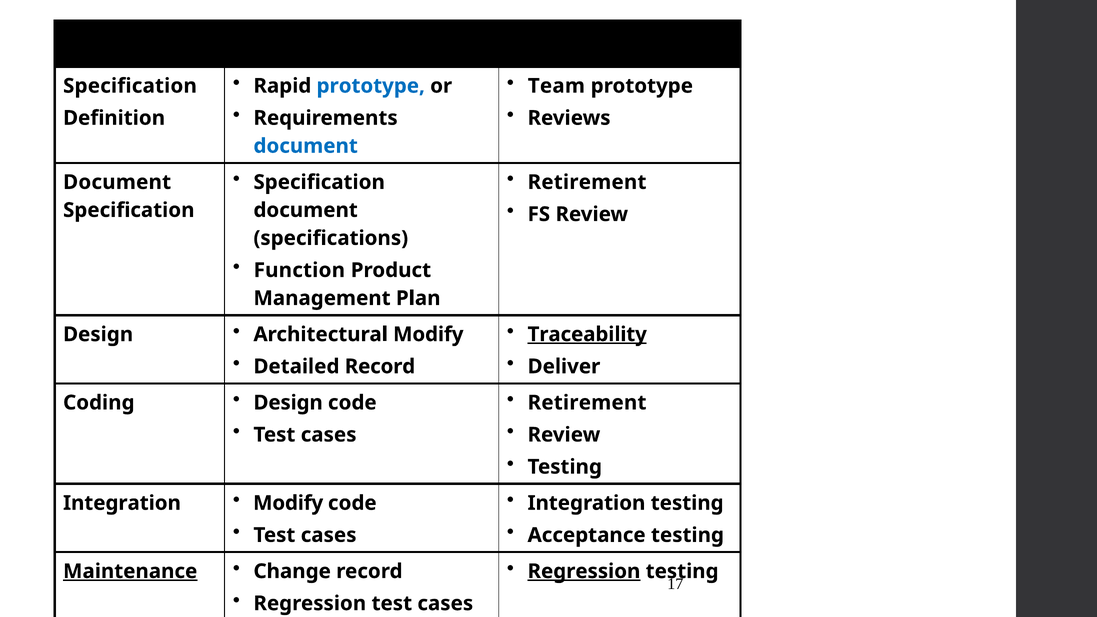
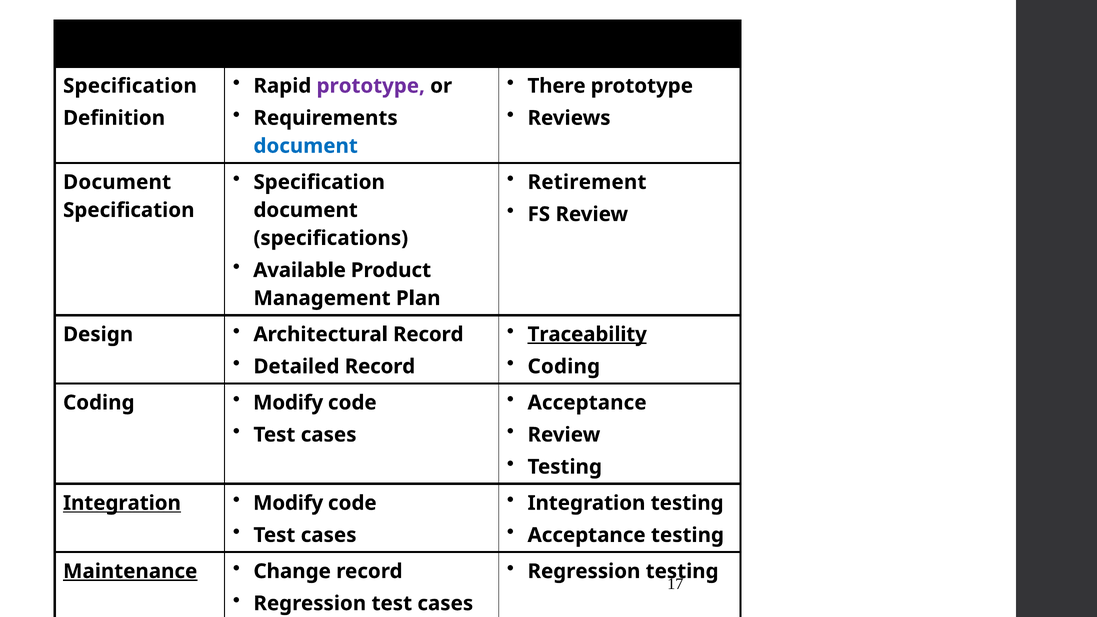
prototype colour: blue -> purple (371, 86)
Team: Team -> There (557, 86)
Function: Function -> Available (300, 270)
Architectural Modify: Modify -> Record (428, 334)
Deliver: Deliver -> Coding (564, 367)
Retirement: Retirement -> Acceptance (587, 403)
Design: Design -> Modify (288, 403)
Integration underline: none -> present (122, 503)
Regression underline: present -> none (584, 571)
